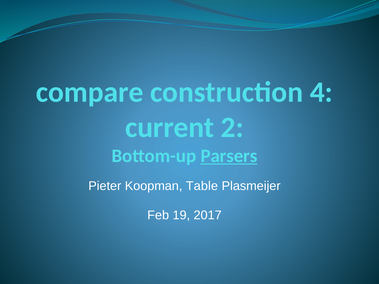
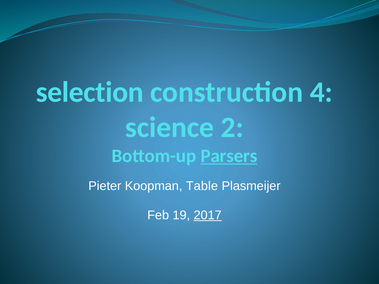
compare: compare -> selection (90, 92)
current: current -> science (170, 128)
2017 underline: none -> present (208, 215)
